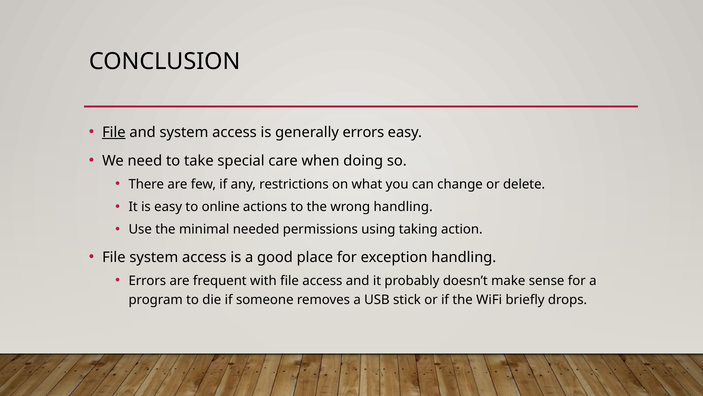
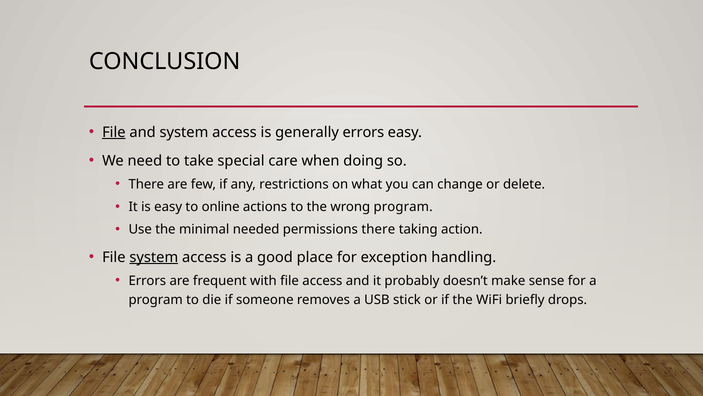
wrong handling: handling -> program (403, 207)
permissions using: using -> there (378, 229)
system underline: none -> present (154, 257)
